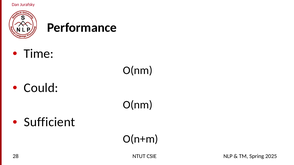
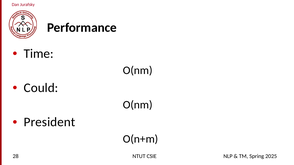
Sufficient: Sufficient -> President (50, 122)
